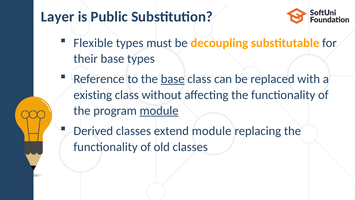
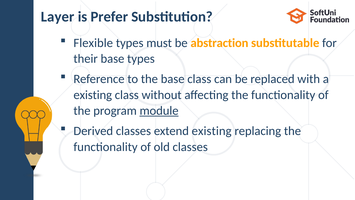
Public: Public -> Prefer (109, 17)
decoupling: decoupling -> abstraction (219, 43)
base underline: present -> none (173, 79)
extend module: module -> existing (212, 131)
